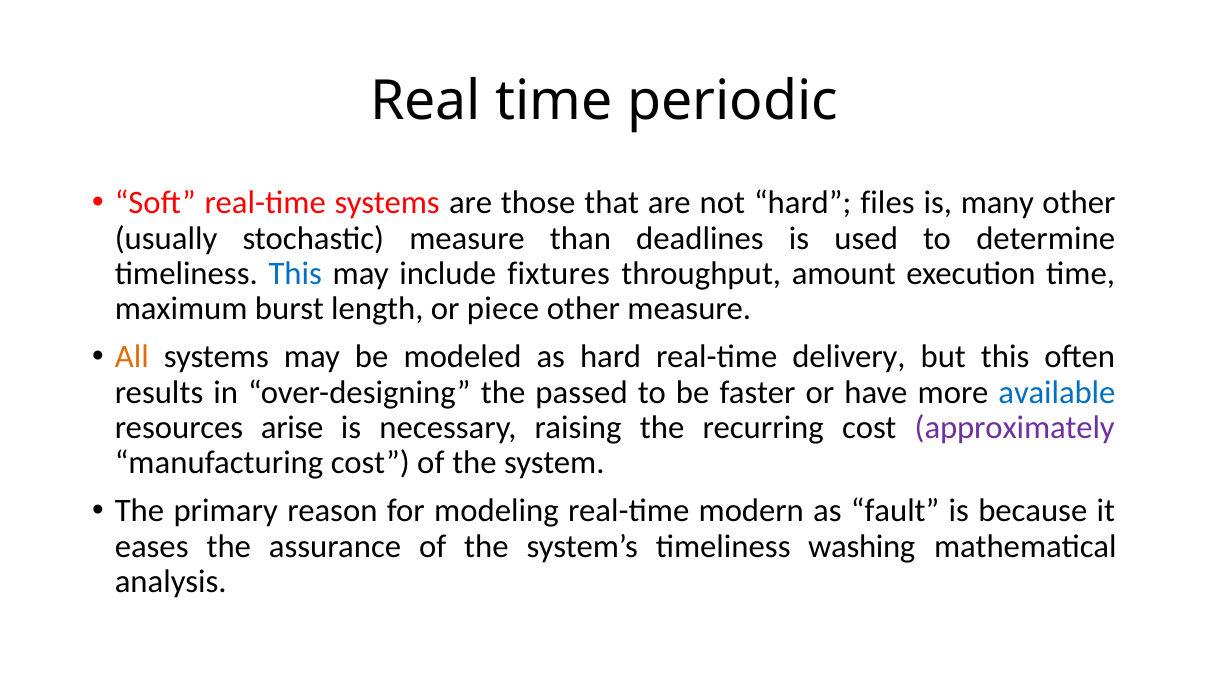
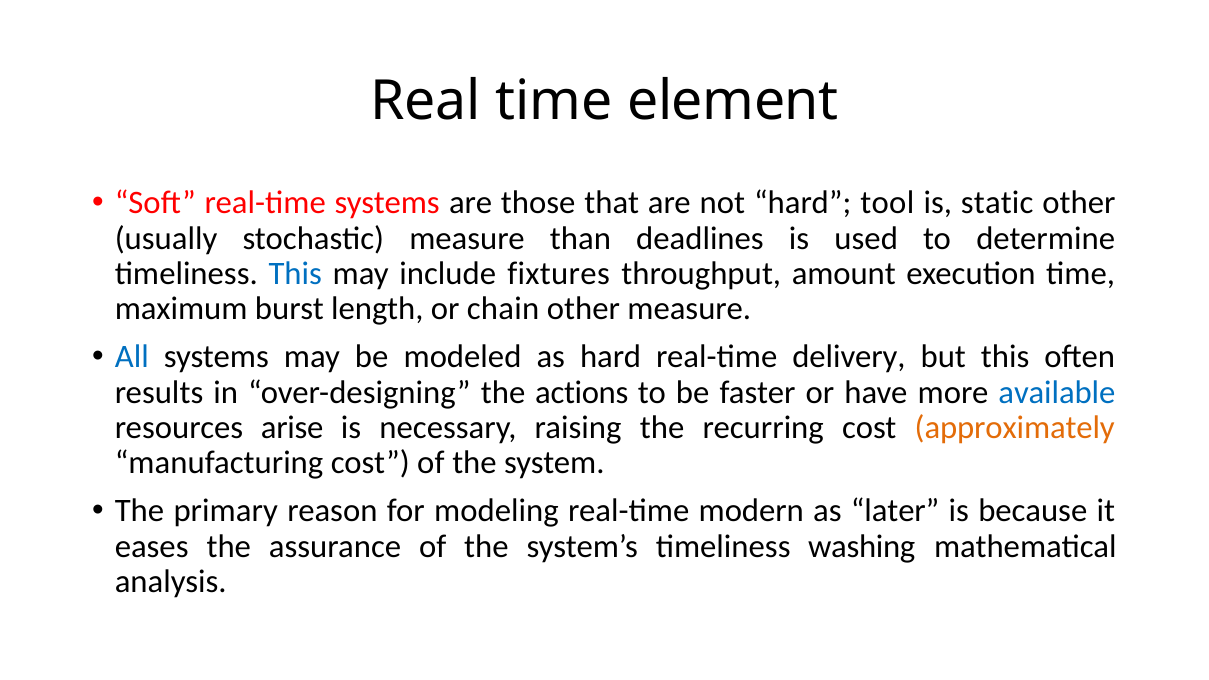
periodic: periodic -> element (733, 102)
files: files -> tool (887, 203)
many: many -> static (997, 203)
piece: piece -> chain (503, 309)
All colour: orange -> blue (132, 357)
passed: passed -> actions (582, 392)
approximately colour: purple -> orange (1015, 428)
fault: fault -> later (895, 511)
